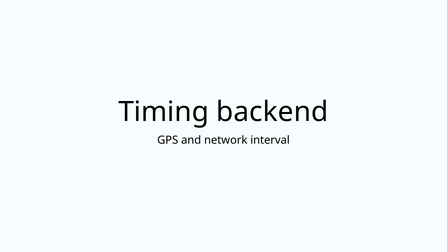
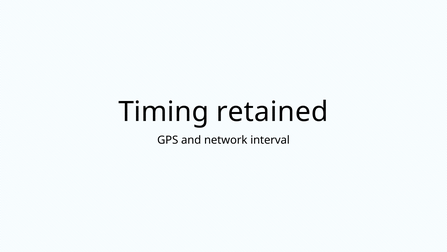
backend: backend -> retained (272, 112)
